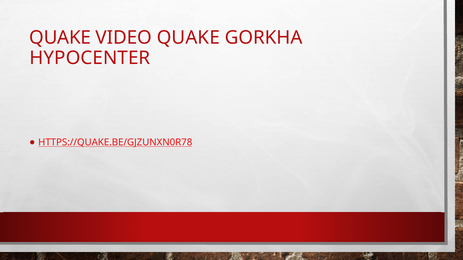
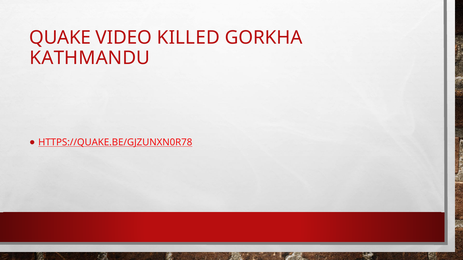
VIDEO QUAKE: QUAKE -> KILLED (188, 38)
HYPOCENTER: HYPOCENTER -> KATHMANDU (90, 58)
